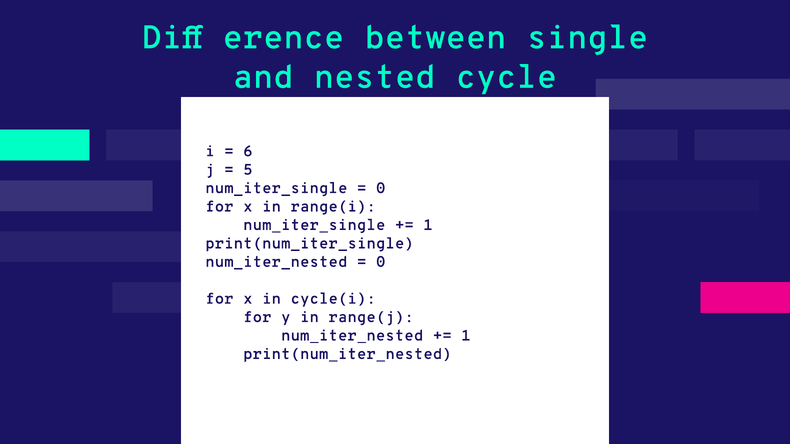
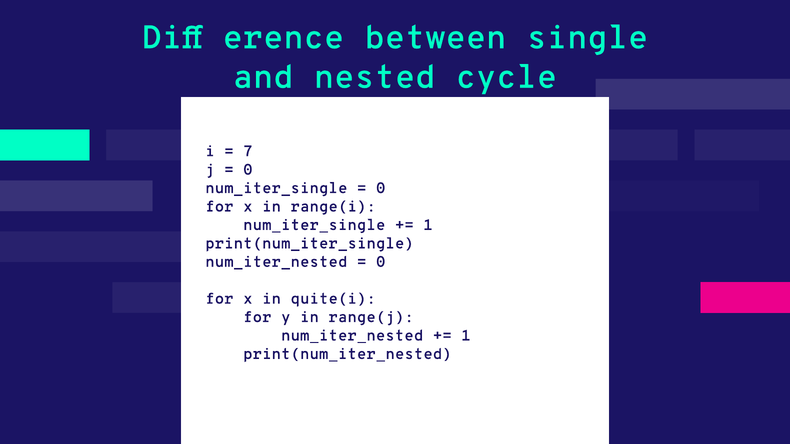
6: 6 -> 7 (248, 151)
5: 5 -> 0 (248, 170)
cycle(i: cycle(i -> quite(i (333, 299)
